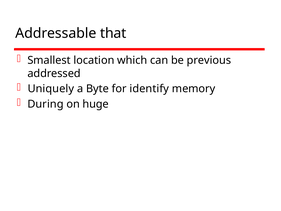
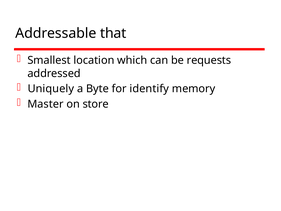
previous: previous -> requests (209, 60)
During: During -> Master (46, 104)
huge: huge -> store (96, 104)
